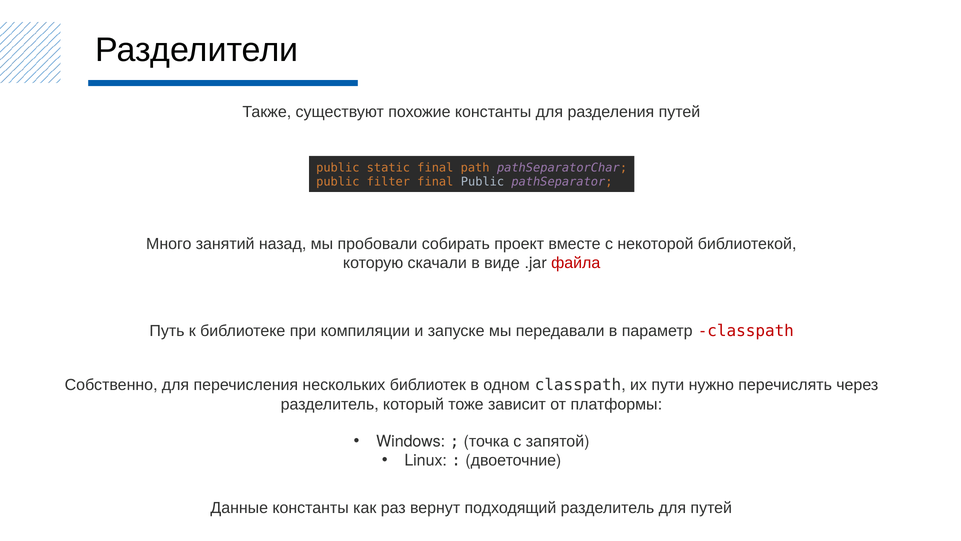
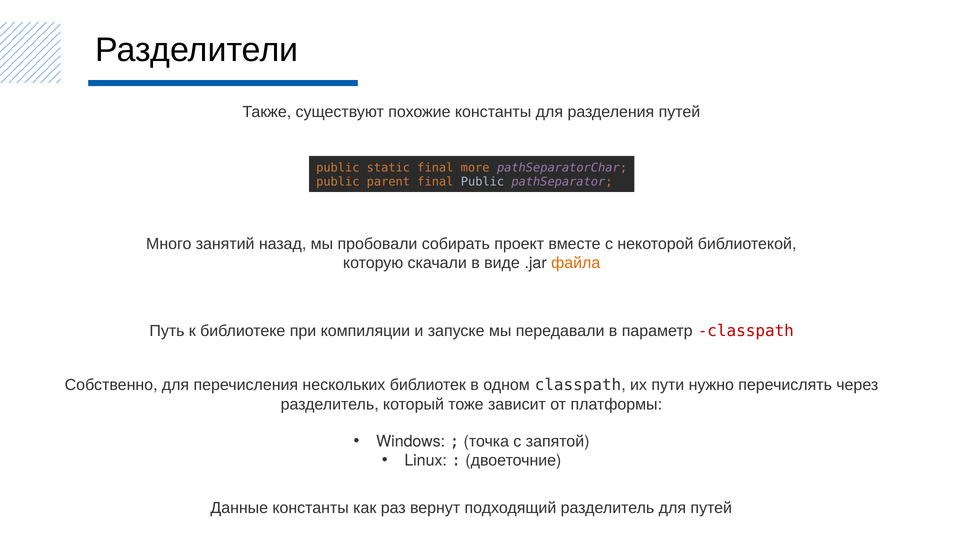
path: path -> more (475, 167)
filter: filter -> parent (388, 182)
файла colour: red -> orange (576, 263)
